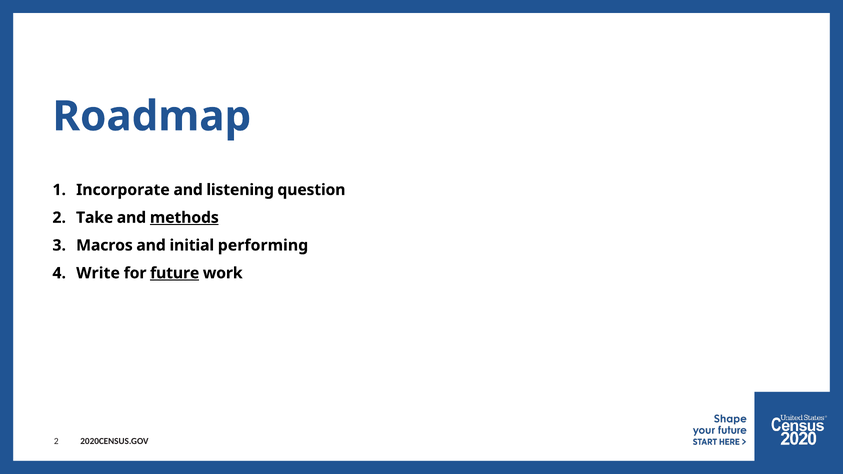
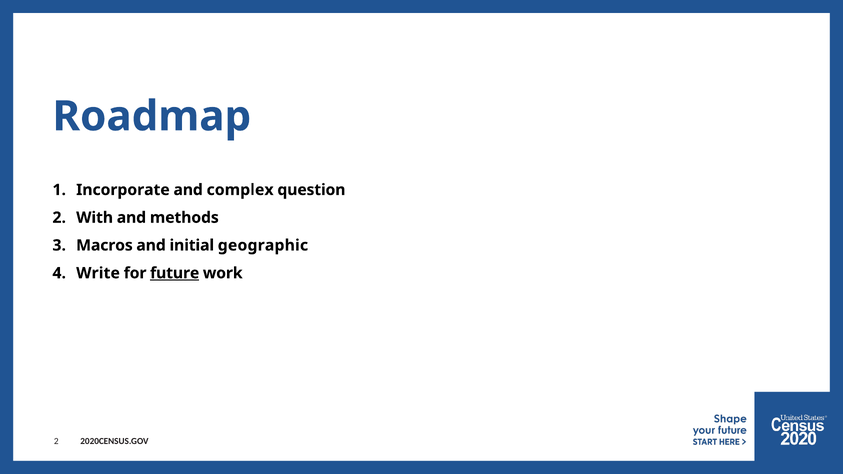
listening: listening -> complex (240, 190)
Take: Take -> With (95, 218)
methods underline: present -> none (184, 218)
performing: performing -> geographic (263, 245)
